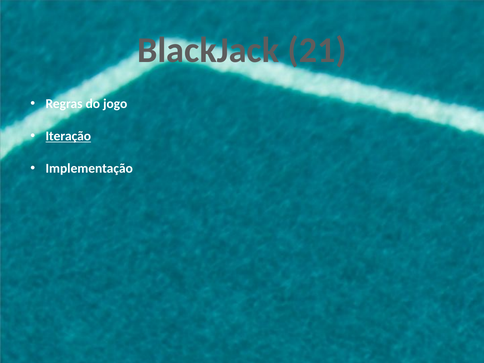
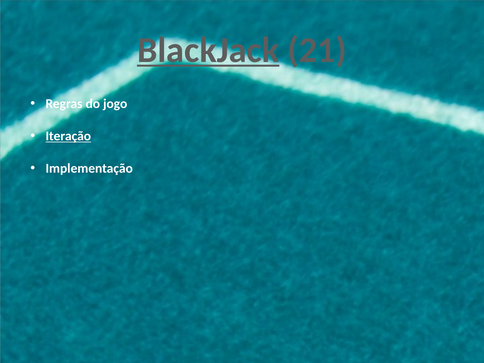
BlackJack underline: none -> present (208, 50)
